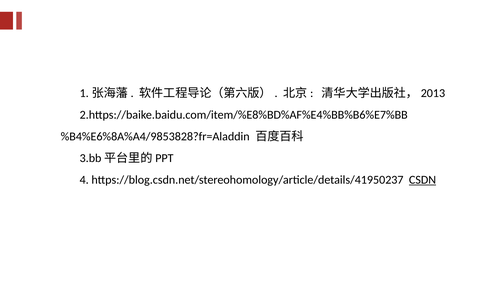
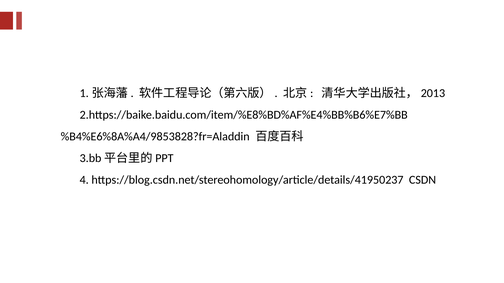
CSDN underline: present -> none (422, 180)
